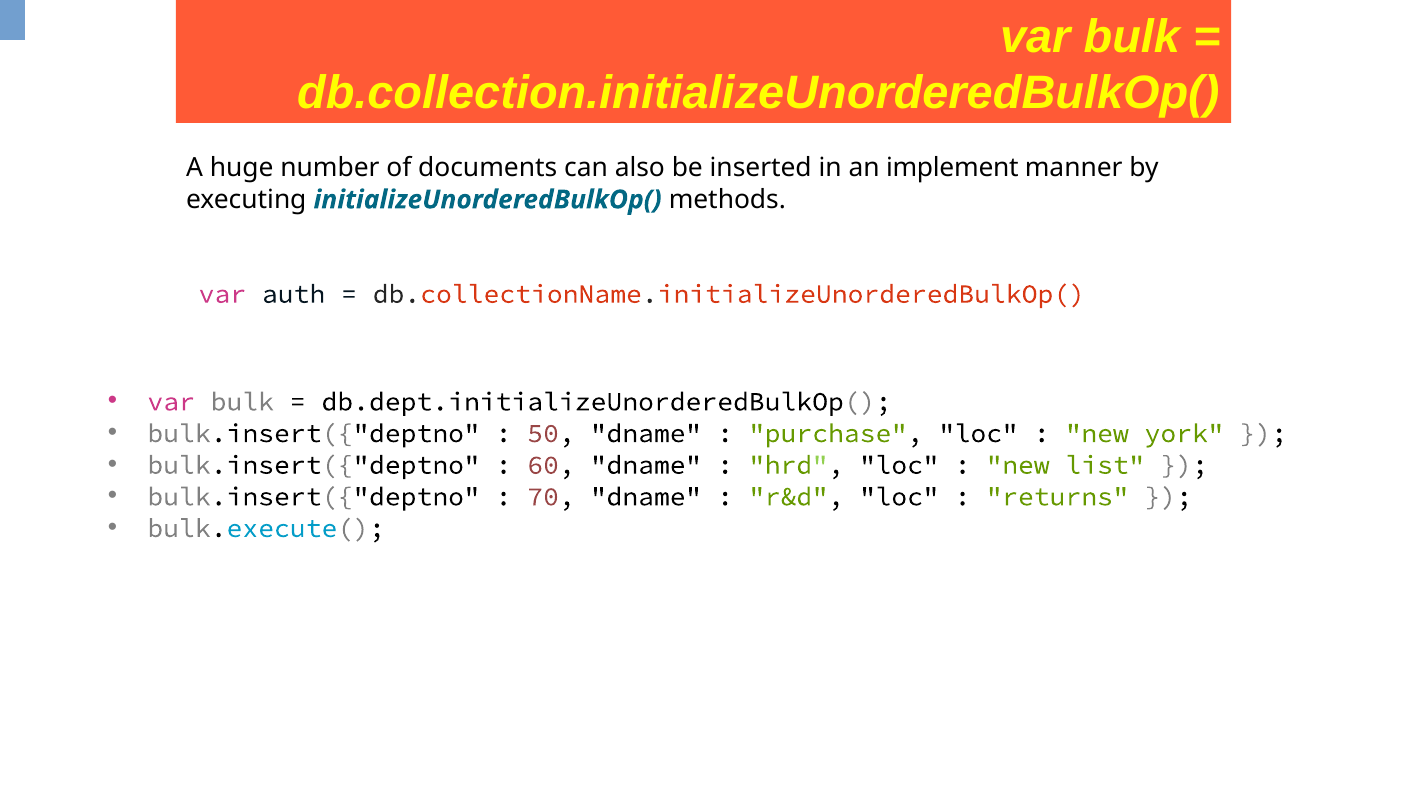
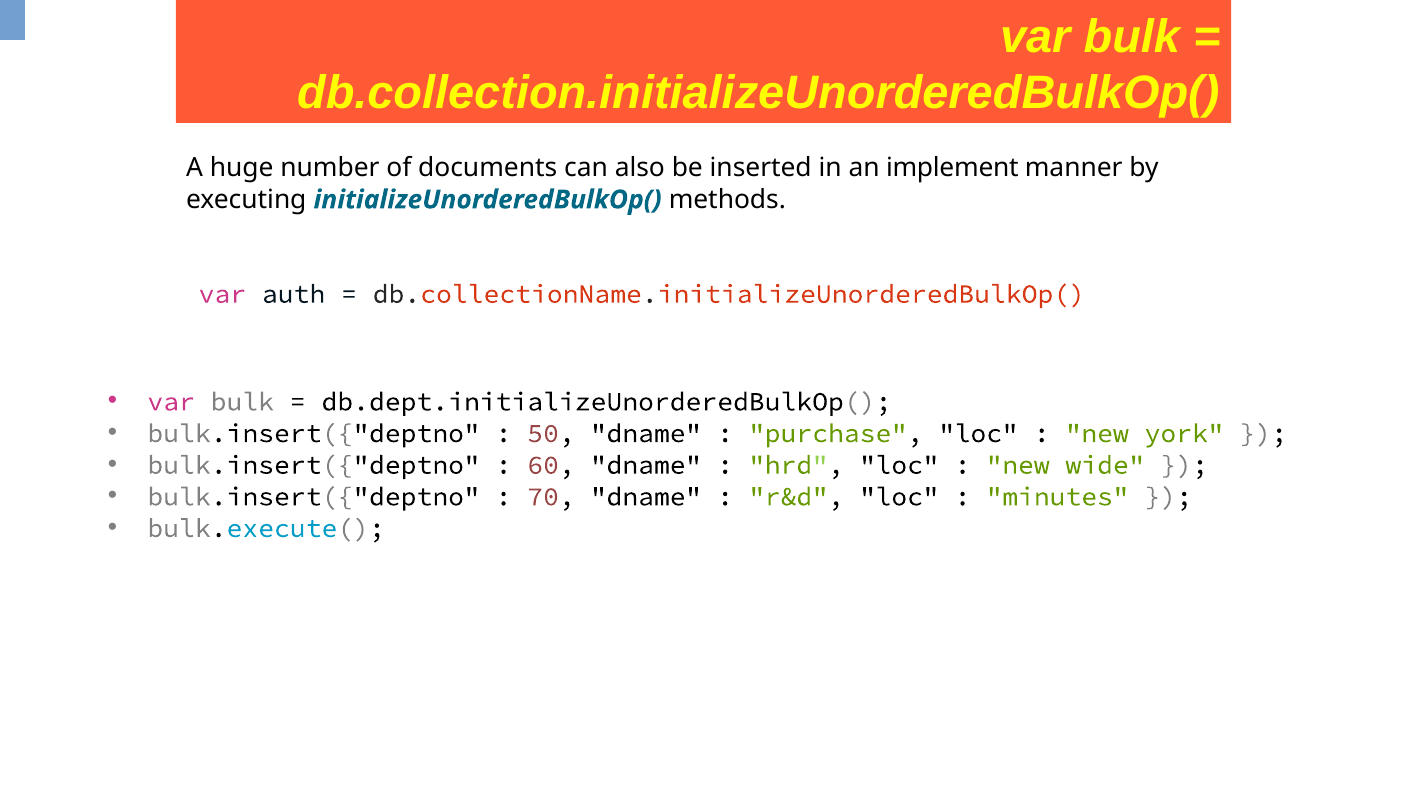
list: list -> wide (1105, 465)
returns: returns -> minutes (1058, 497)
